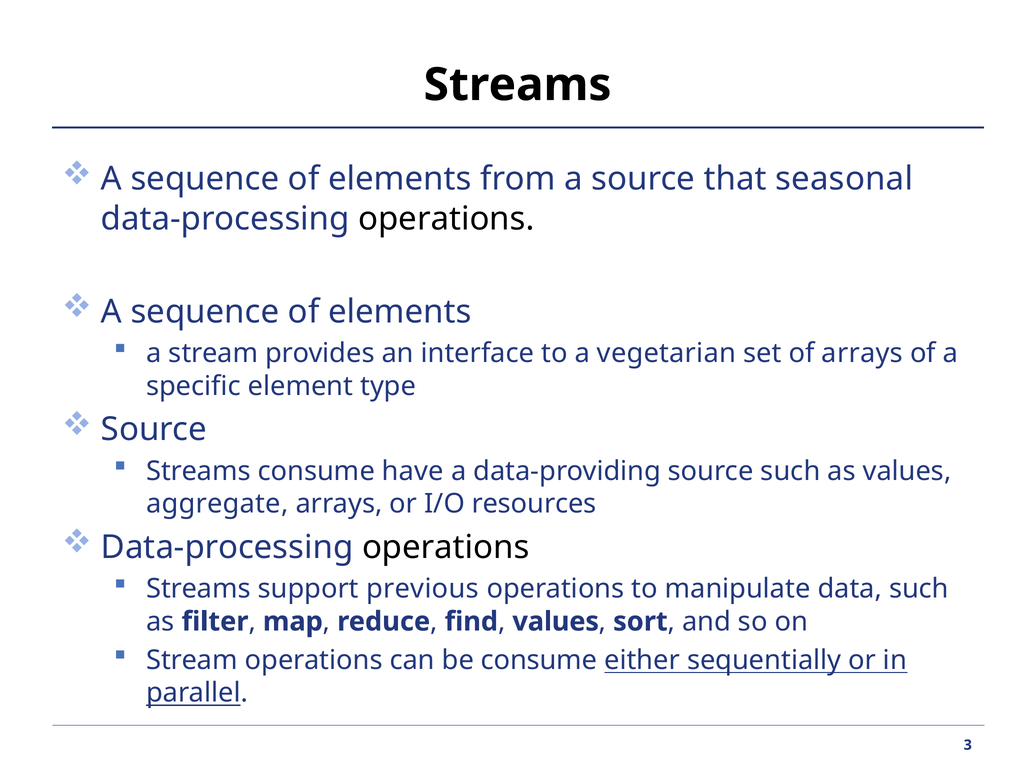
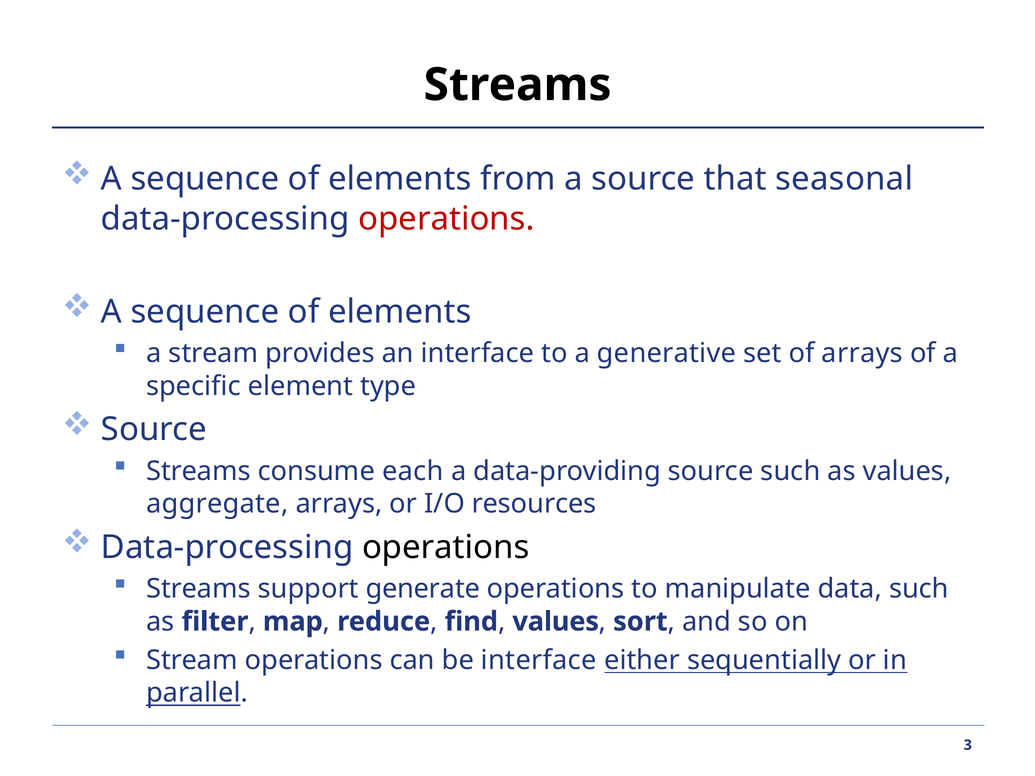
operations colour: black -> red (446, 219)
vegetarian: vegetarian -> generative (666, 353)
have: have -> each (413, 471)
previous: previous -> generate (423, 589)
be consume: consume -> interface (539, 660)
